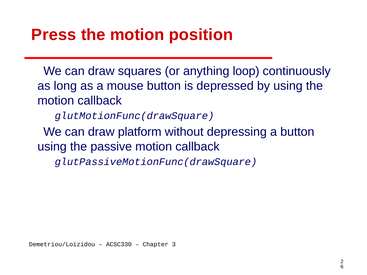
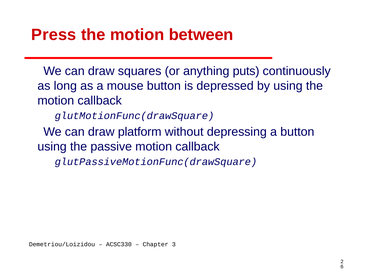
position: position -> between (201, 35)
loop: loop -> puts (246, 71)
